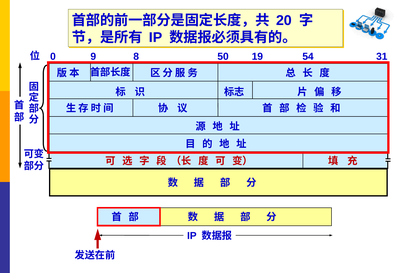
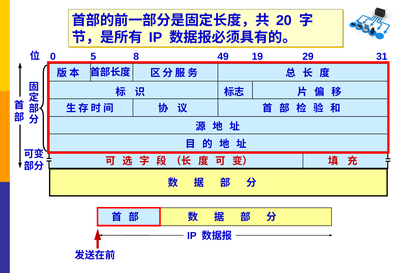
9: 9 -> 5 (93, 57)
50: 50 -> 49 (223, 57)
54: 54 -> 29 (308, 57)
